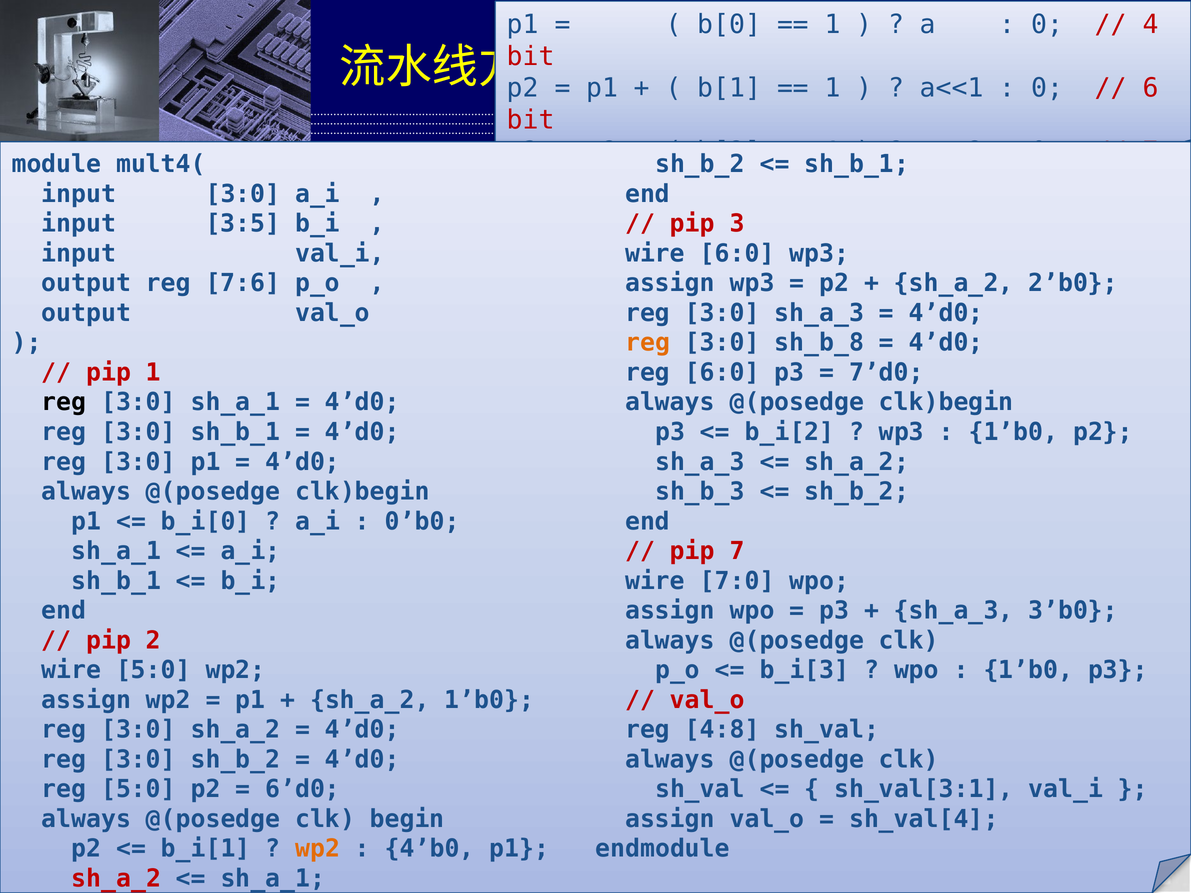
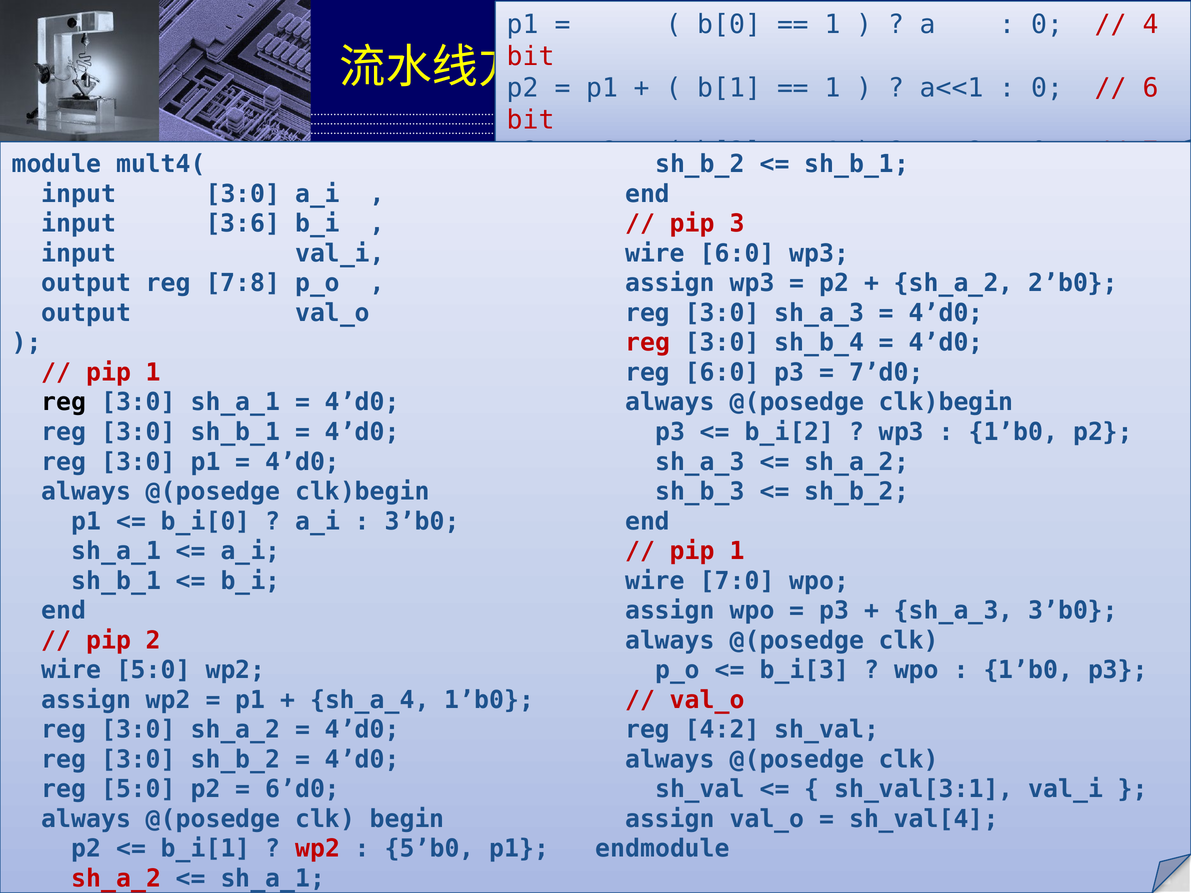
3:5: 3:5 -> 3:6 (243, 224)
7:6: 7:6 -> 7:8 (243, 283)
reg colour: orange -> red (648, 343)
sh_b_8: sh_b_8 -> sh_b_4 (819, 343)
0’b0: 0’b0 -> 3’b0 (422, 522)
7: 7 -> 1 (737, 551)
sh_a_2: sh_a_2 -> sh_a_4 (370, 700)
4:8: 4:8 -> 4:2 (722, 730)
wp2 colour: orange -> red (318, 849)
4’b0: 4’b0 -> 5’b0 (430, 849)
